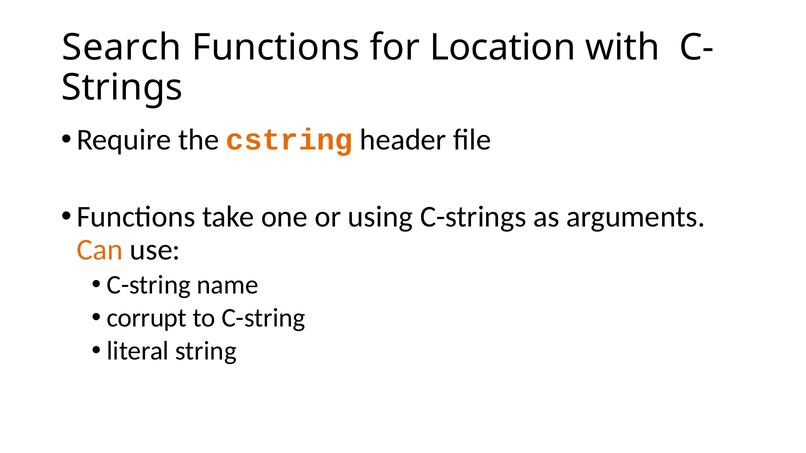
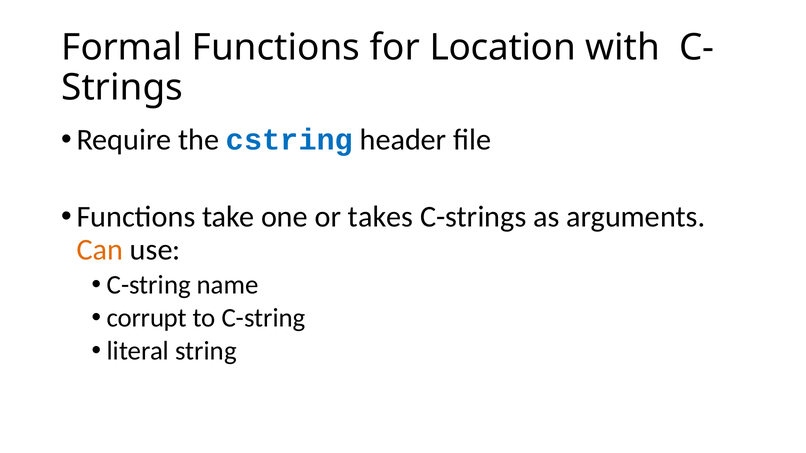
Search: Search -> Formal (122, 48)
cstring colour: orange -> blue (289, 140)
using: using -> takes (381, 217)
